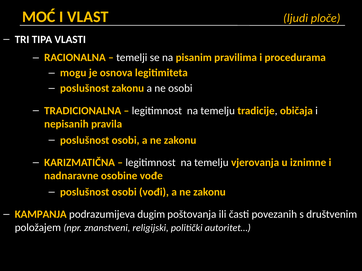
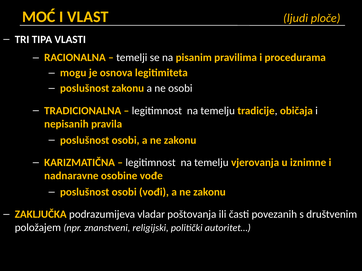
KAMPANJA: KAMPANJA -> ZAKLJUČKA (41, 215)
dugim: dugim -> vladar (151, 215)
